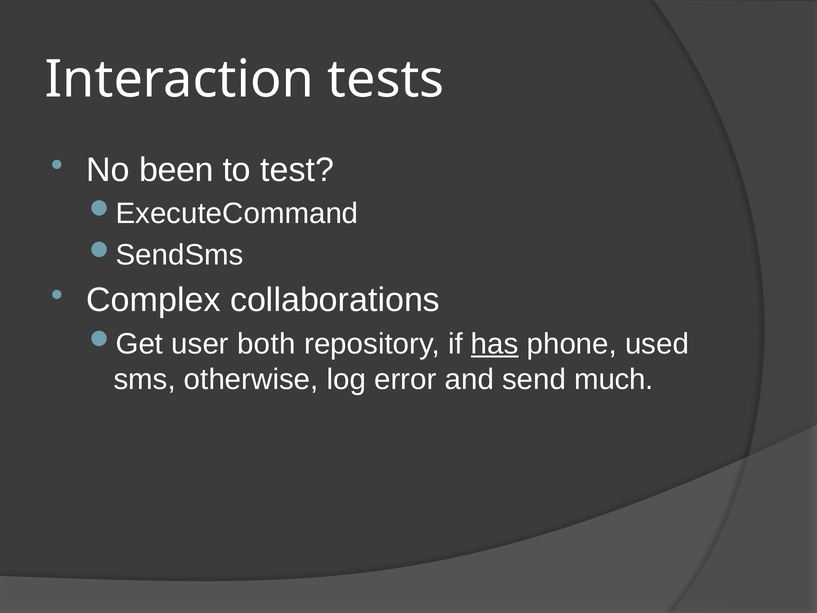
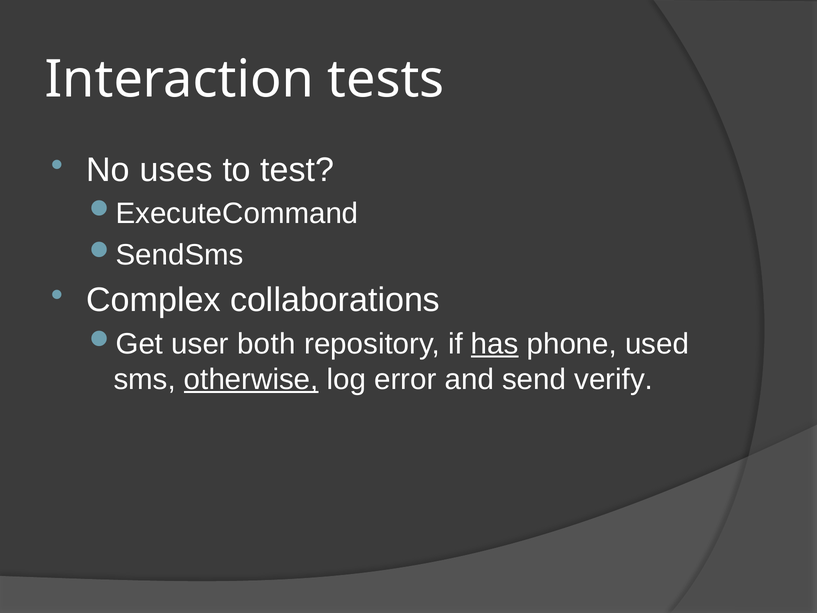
been: been -> uses (176, 170)
otherwise underline: none -> present (251, 379)
much: much -> verify (614, 379)
